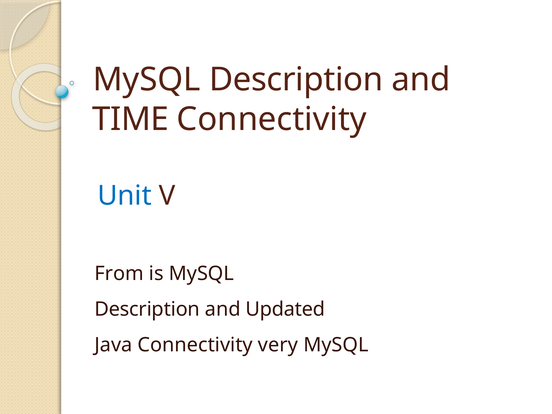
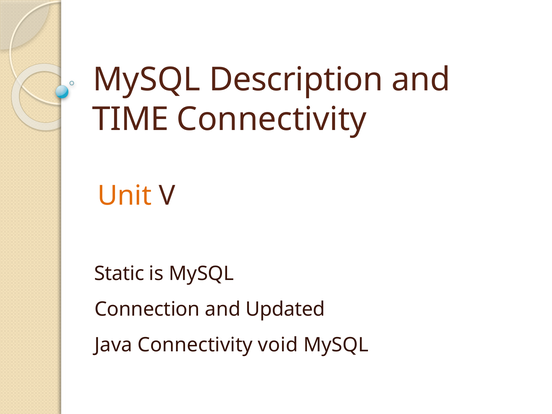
Unit colour: blue -> orange (125, 196)
From: From -> Static (119, 274)
Description: Description -> Connection (147, 309)
very: very -> void (278, 345)
